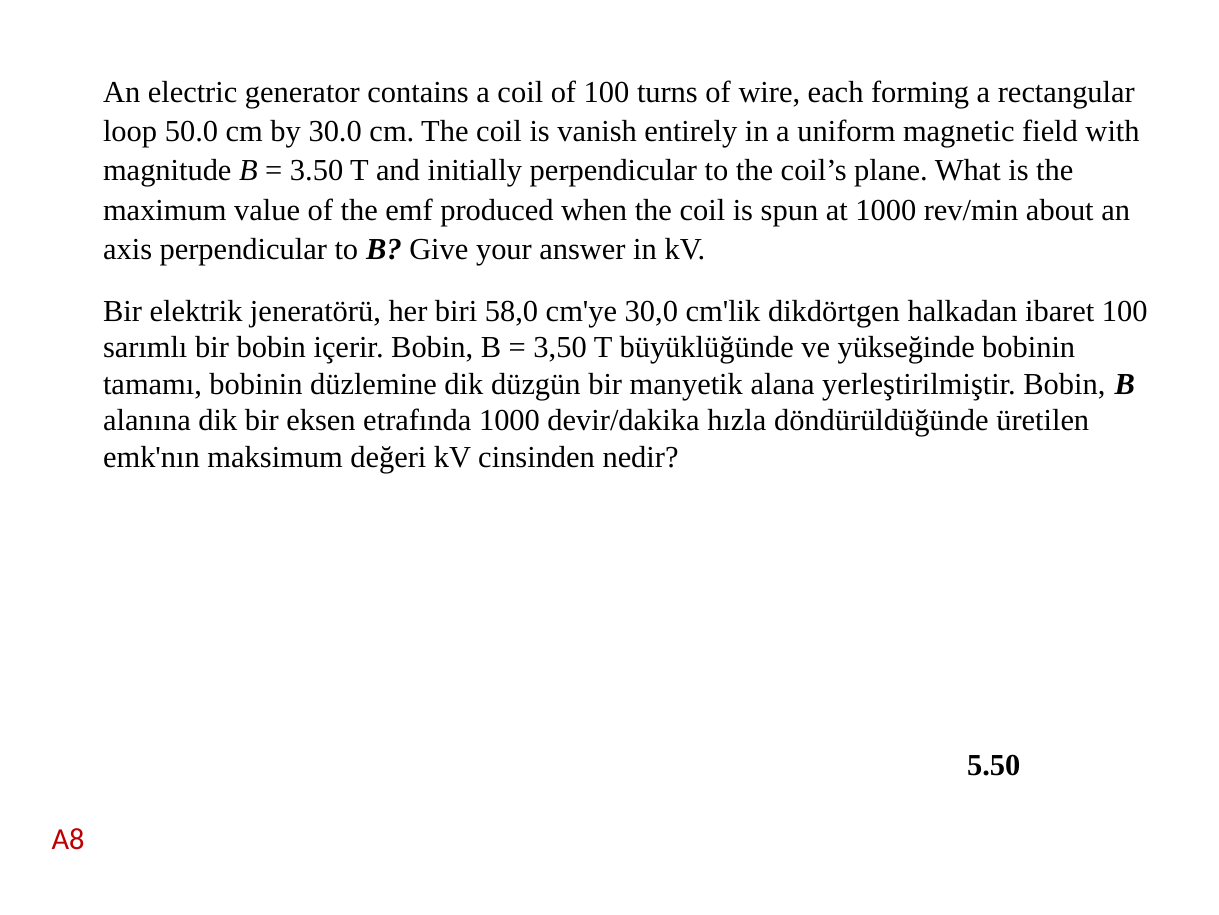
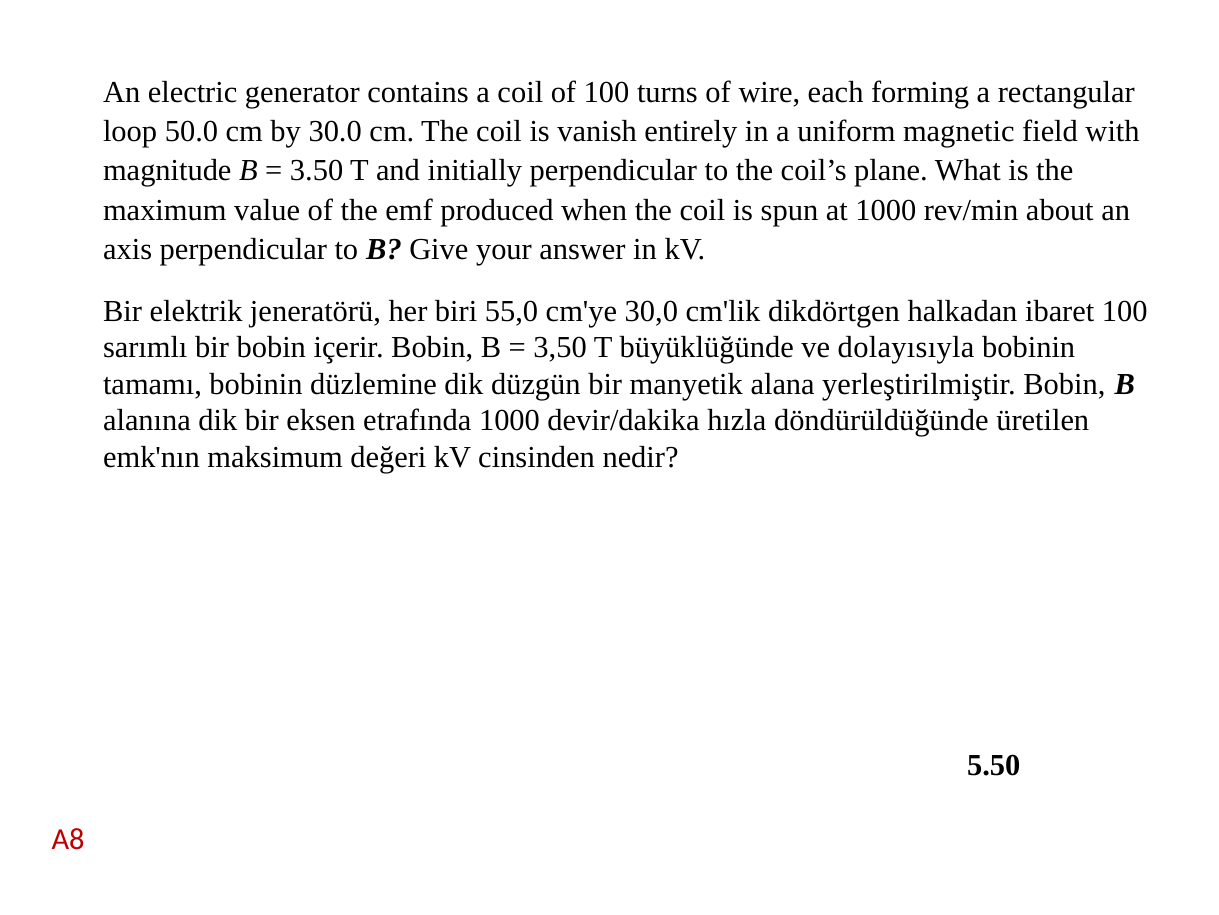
58,0: 58,0 -> 55,0 (512, 311)
yükseğinde: yükseğinde -> dolayısıyla (906, 347)
